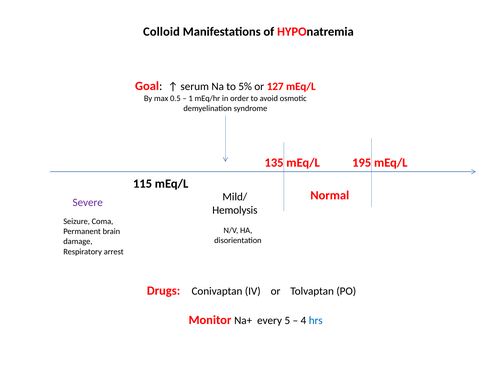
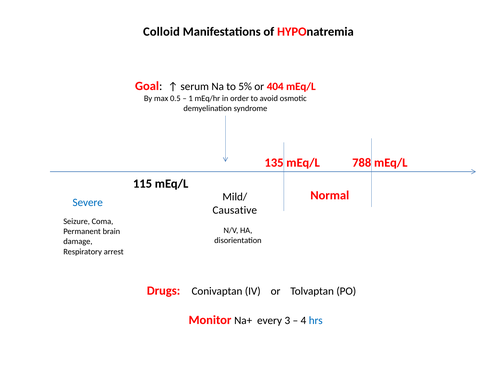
127: 127 -> 404 (275, 86)
195: 195 -> 788 (362, 163)
Severe colour: purple -> blue (88, 202)
Hemolysis: Hemolysis -> Causative (235, 210)
5: 5 -> 3 (287, 320)
